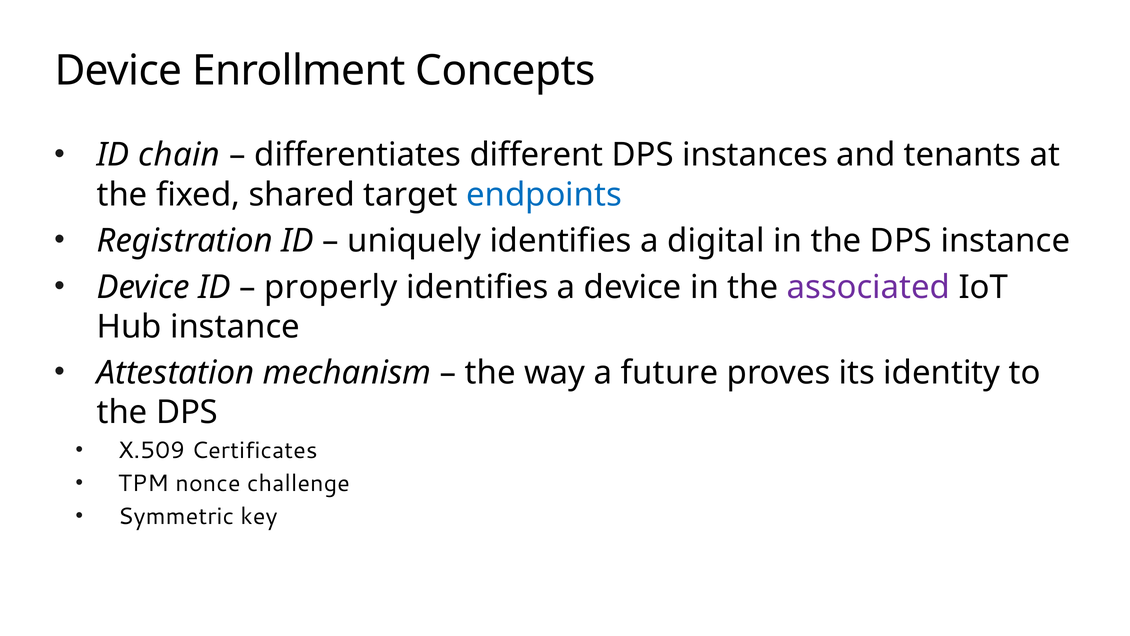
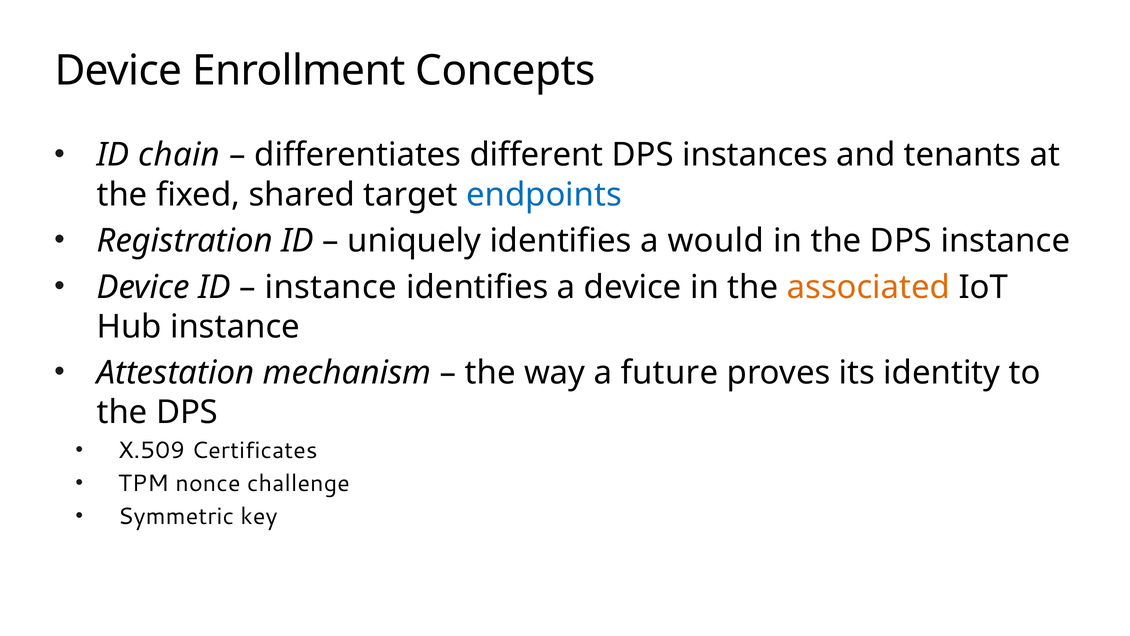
digital: digital -> would (716, 241)
properly: properly -> instance (331, 287)
associated colour: purple -> orange (868, 287)
